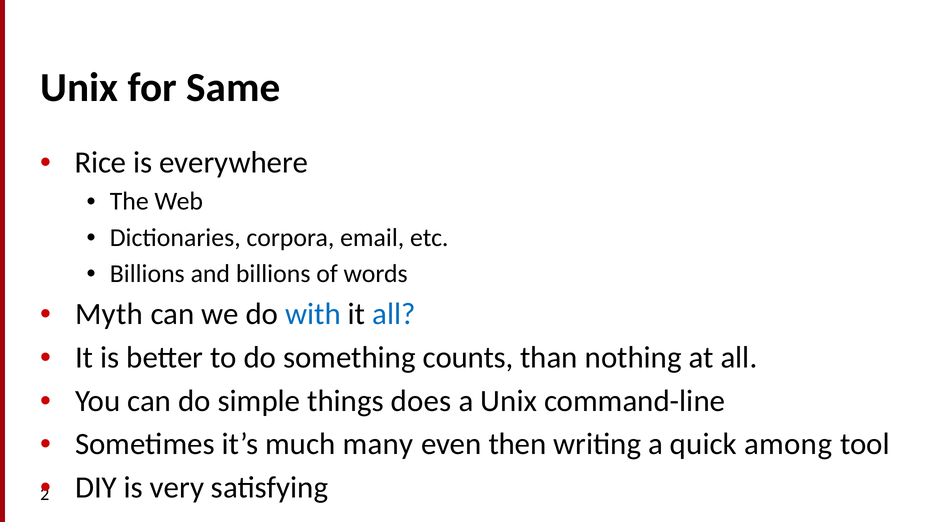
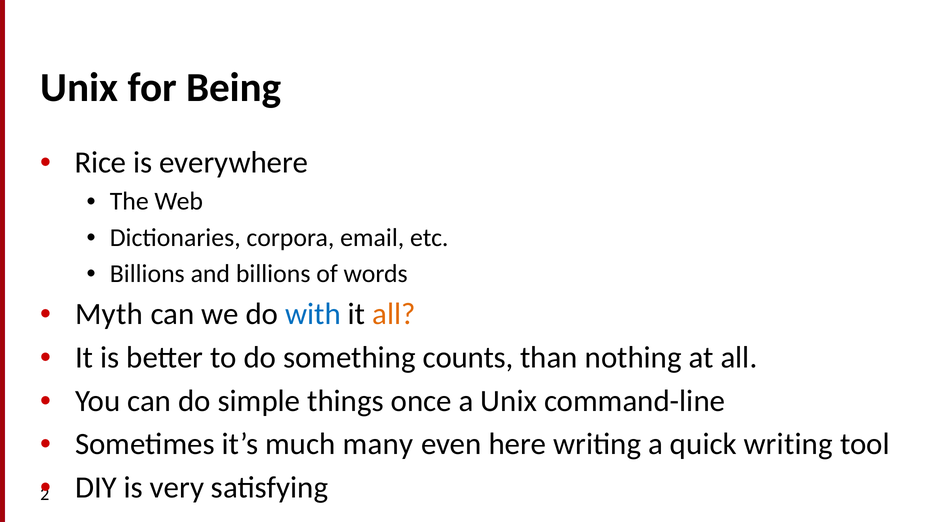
Same: Same -> Being (234, 88)
all colour: blue -> orange (394, 314)
does: does -> once (421, 401)
then: then -> here (517, 444)
quick among: among -> writing (788, 444)
